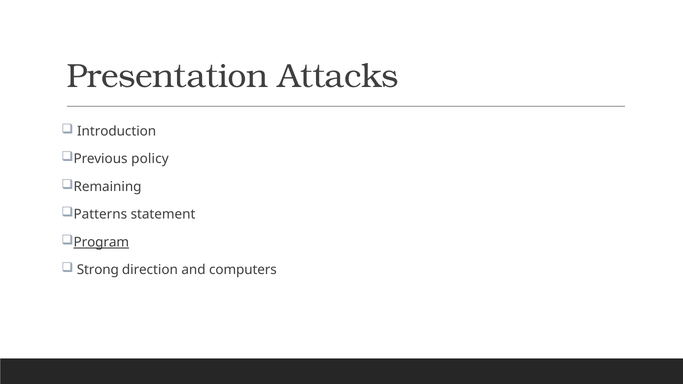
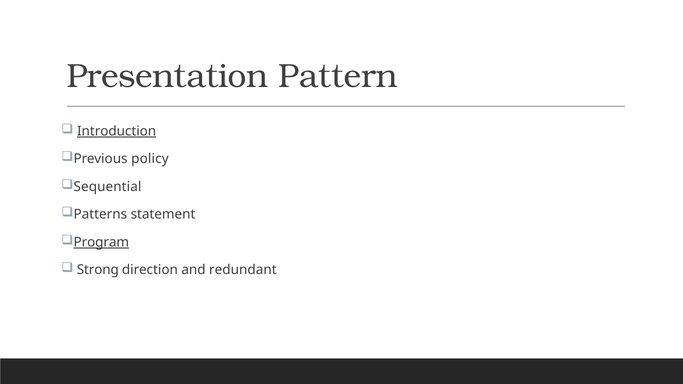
Attacks: Attacks -> Pattern (338, 76)
Introduction underline: none -> present (117, 131)
Remaining: Remaining -> Sequential (107, 187)
computers: computers -> redundant (243, 270)
